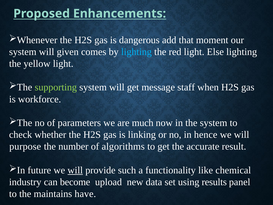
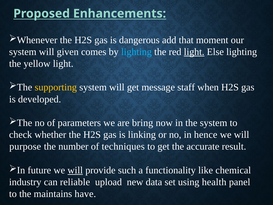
light underline: none -> present (194, 52)
supporting colour: light green -> yellow (56, 87)
workforce: workforce -> developed (40, 99)
much: much -> bring (143, 123)
algorithms: algorithms -> techniques (123, 146)
become: become -> reliable (75, 182)
results: results -> health (214, 182)
